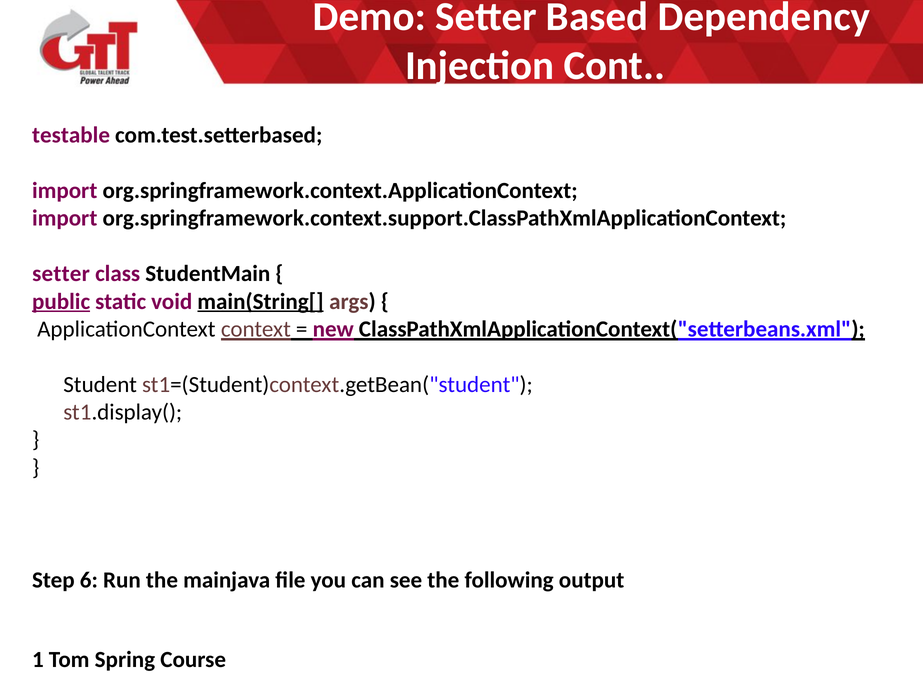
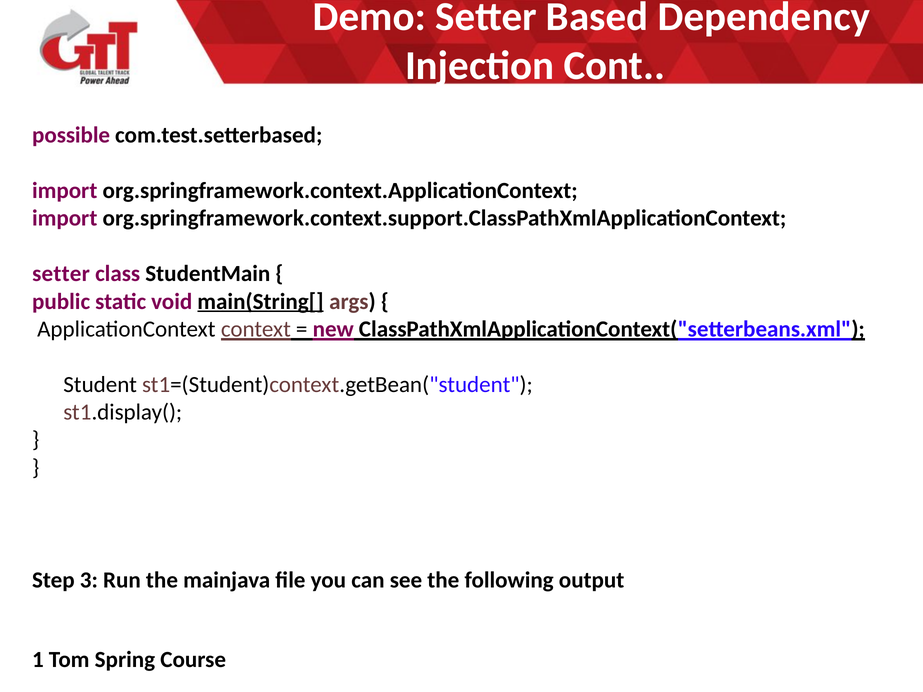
testable: testable -> possible (71, 135)
public underline: present -> none (61, 302)
6: 6 -> 3 (89, 580)
